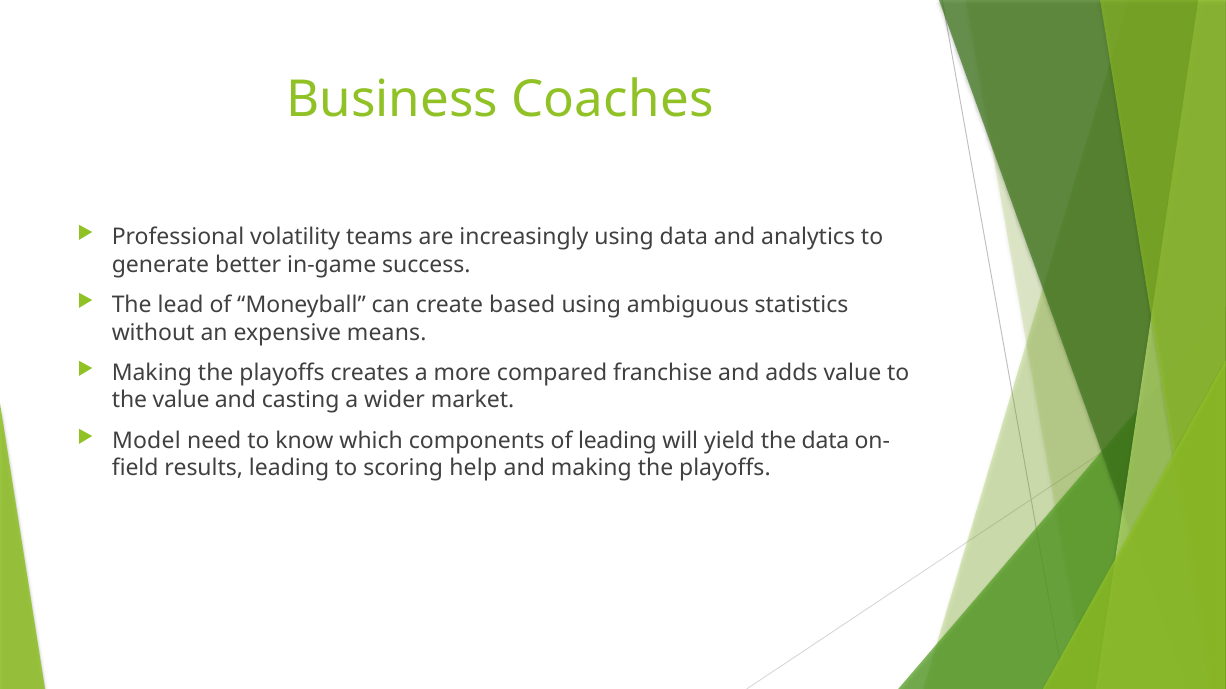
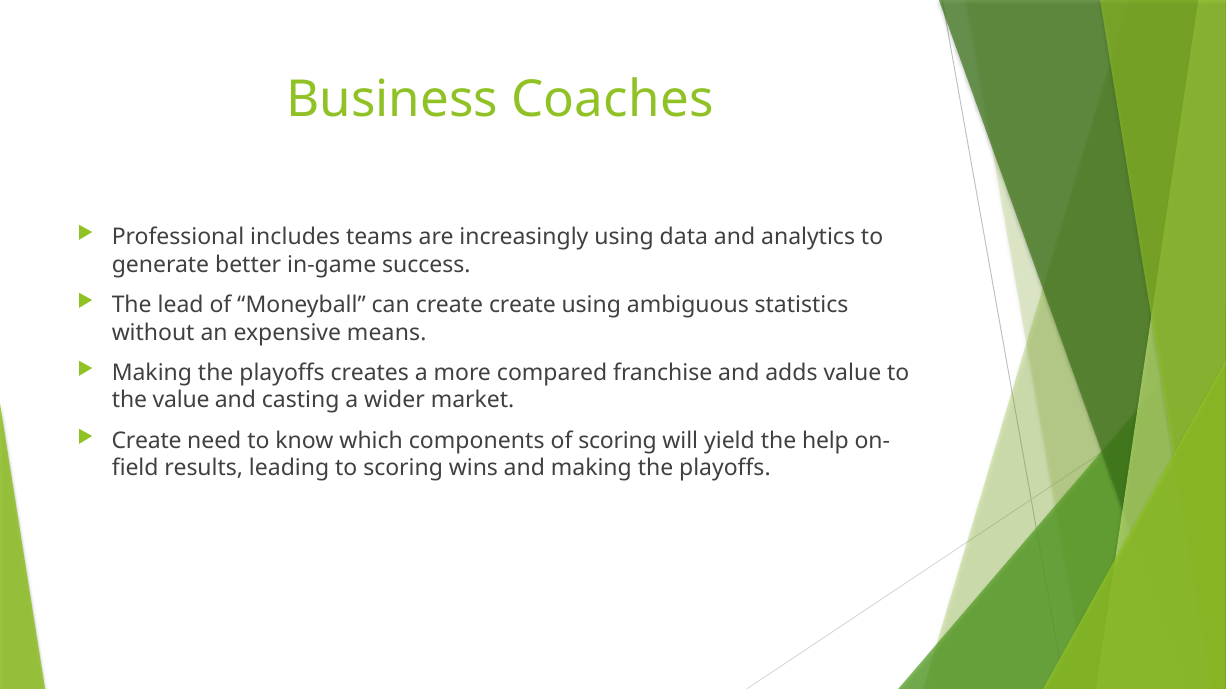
volatility: volatility -> includes (295, 237)
create based: based -> create (522, 305)
Model: Model -> Create (147, 441)
of leading: leading -> scoring (617, 441)
the data: data -> help (825, 441)
help: help -> wins (473, 469)
